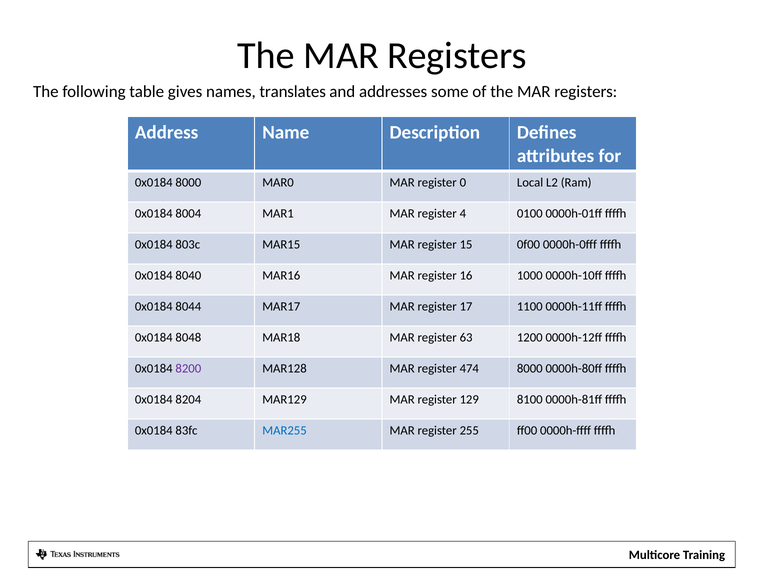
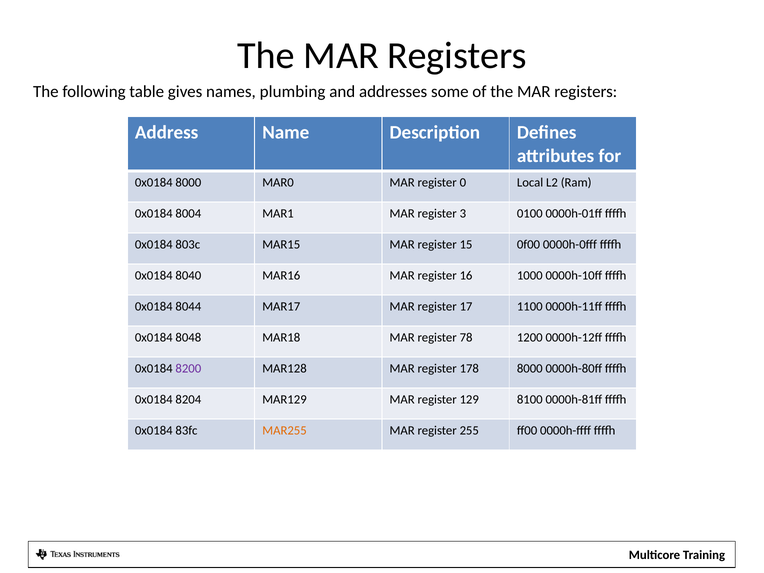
translates: translates -> plumbing (293, 92)
4: 4 -> 3 (463, 214)
63: 63 -> 78 (466, 338)
474: 474 -> 178 (469, 369)
MAR255 colour: blue -> orange (285, 431)
